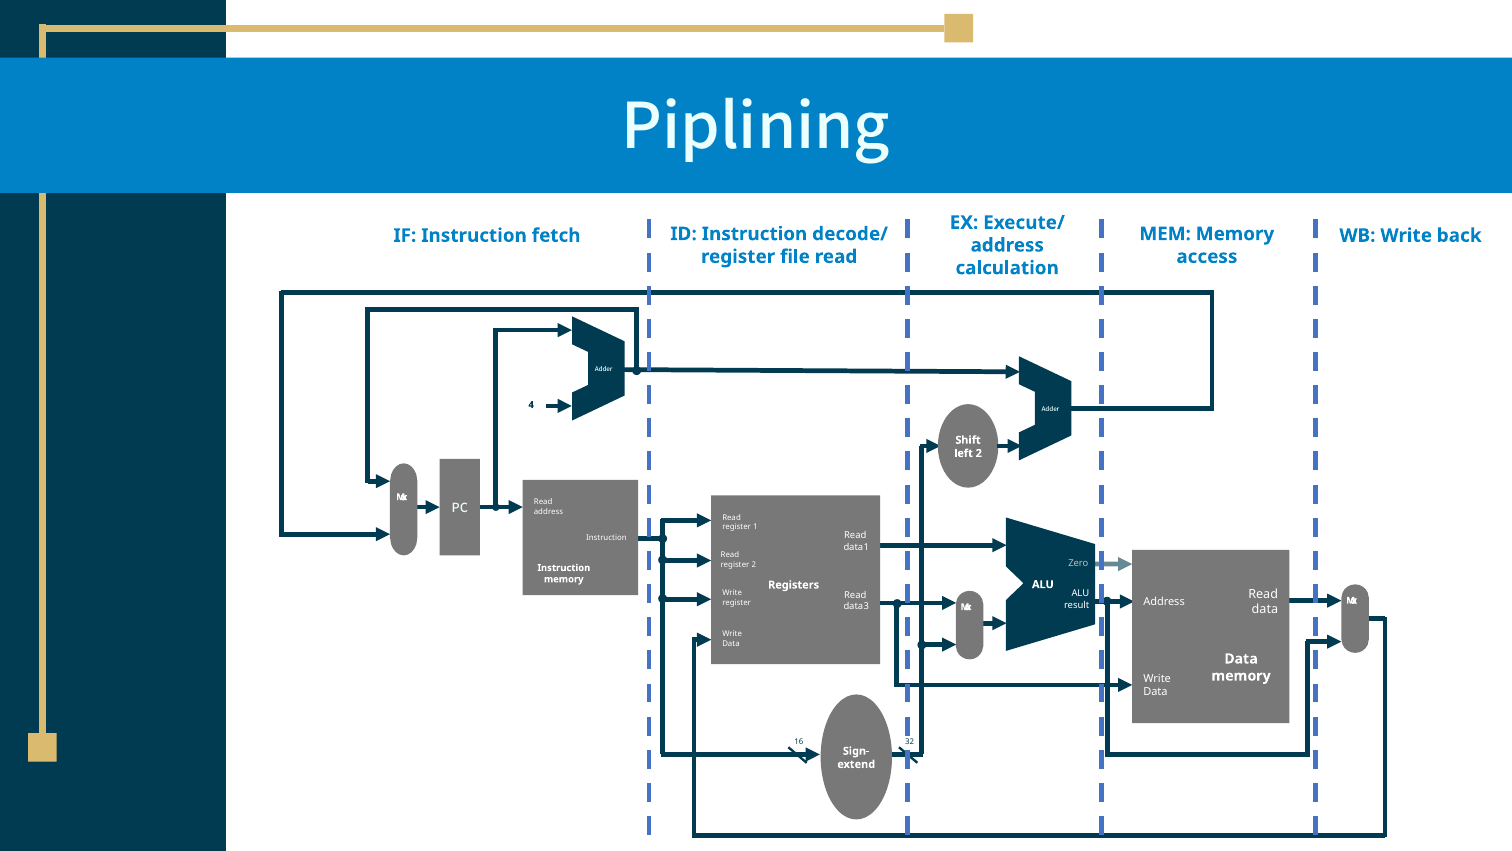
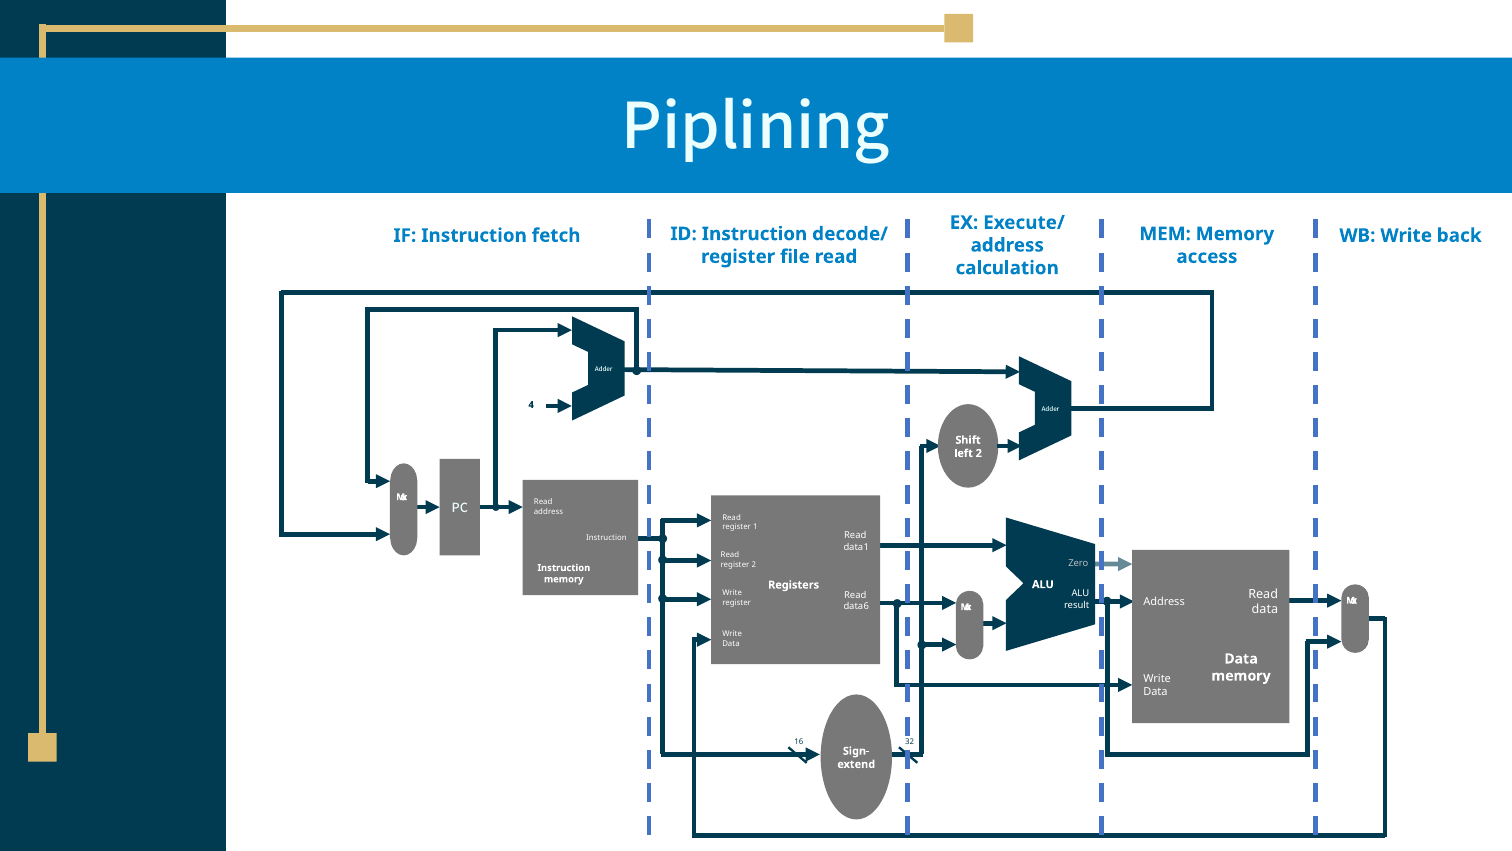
3: 3 -> 6 (866, 606)
